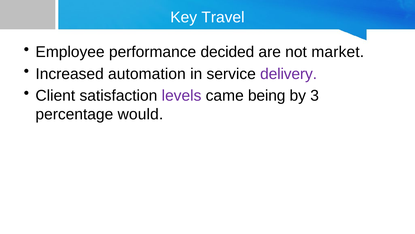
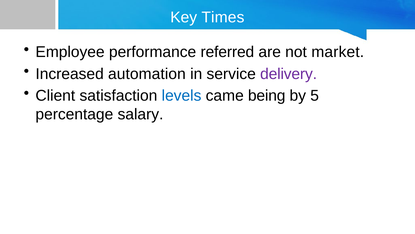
Travel: Travel -> Times (223, 17)
decided: decided -> referred (227, 52)
levels colour: purple -> blue (182, 96)
3: 3 -> 5 (315, 96)
would: would -> salary (141, 114)
